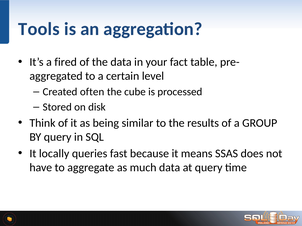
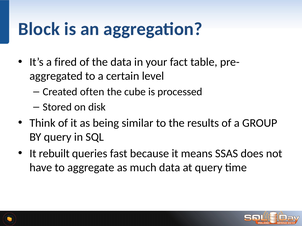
Tools: Tools -> Block (39, 29)
locally: locally -> rebuilt (54, 154)
